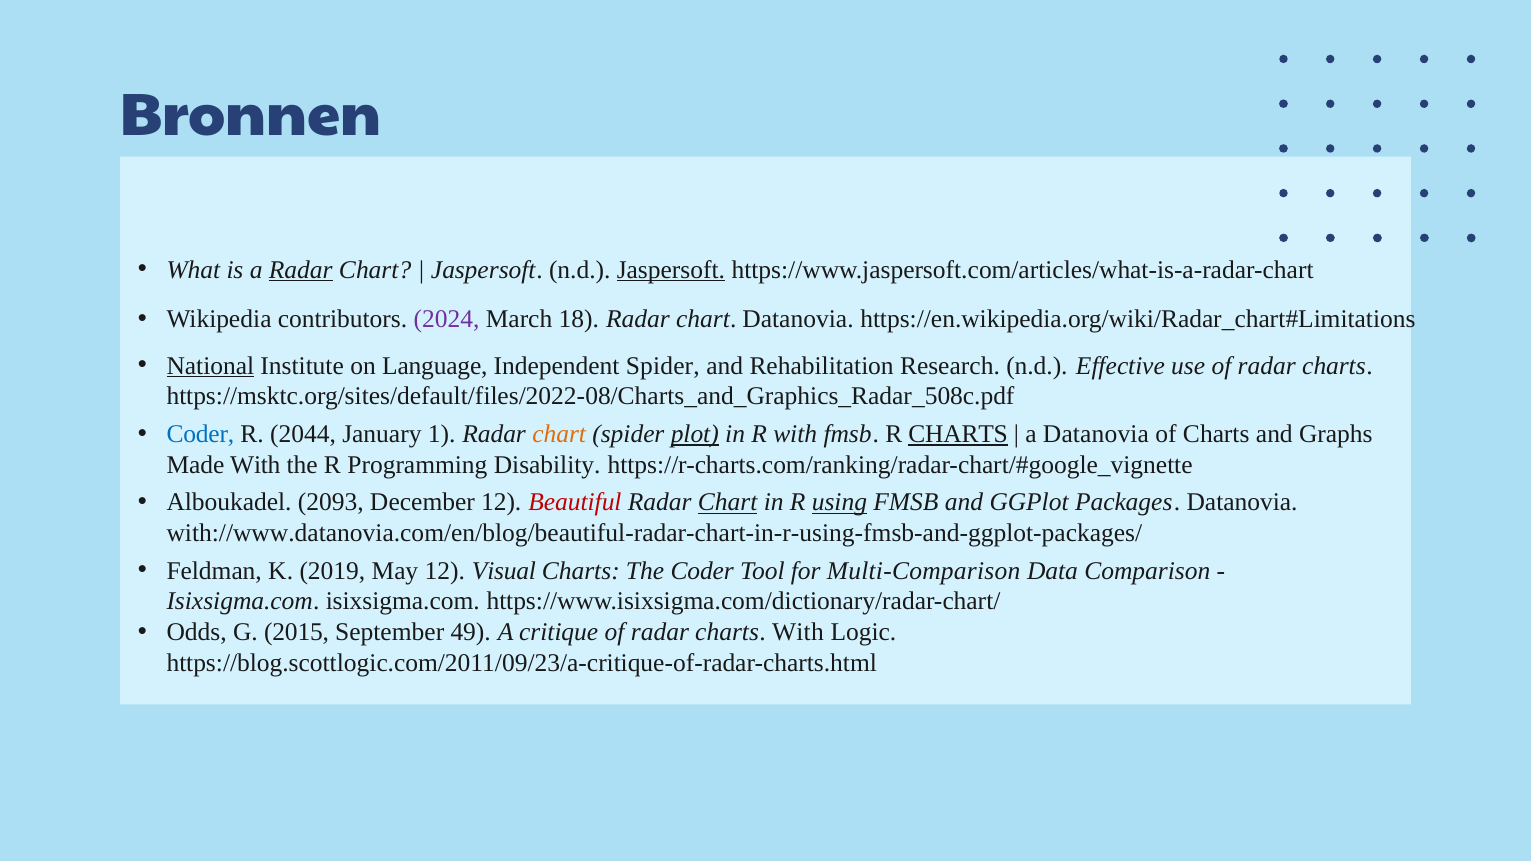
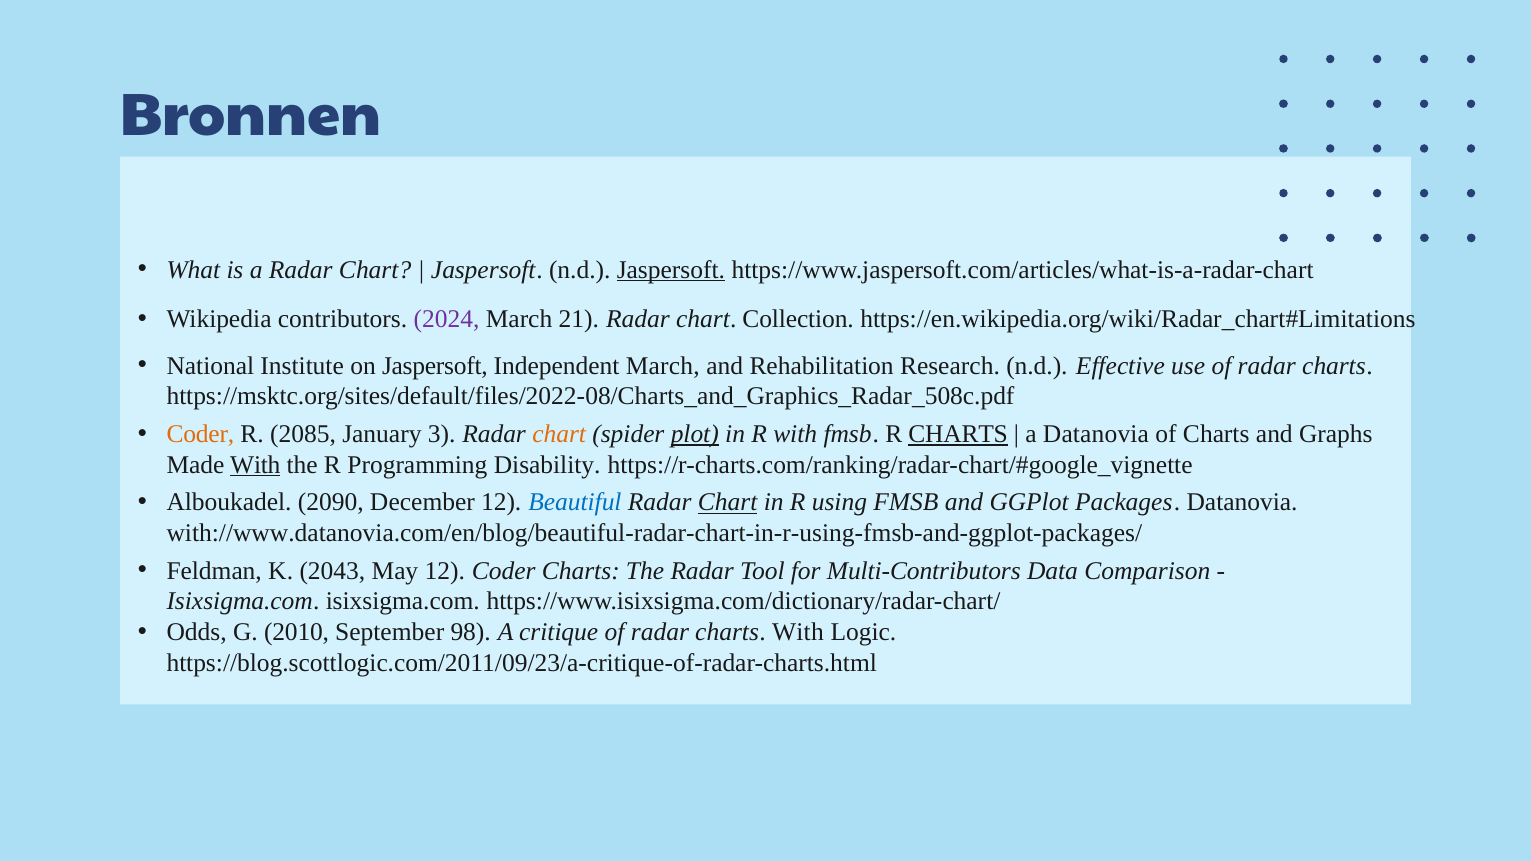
Radar underline: present -> none (301, 270)
18: 18 -> 21 (579, 319)
chart Datanovia: Datanovia -> Collection (798, 319)
National underline: present -> none (210, 366)
on Language: Language -> Jaspersoft (435, 366)
Independent Spider: Spider -> March (663, 366)
Coder colour: blue -> orange (200, 434)
2044: 2044 -> 2085 (303, 434)
1: 1 -> 3 (442, 434)
With underline: none -> present (255, 465)
2093: 2093 -> 2090 (331, 502)
Beautiful colour: red -> blue (575, 502)
using underline: present -> none (839, 502)
2019: 2019 -> 2043 (332, 571)
12 Visual: Visual -> Coder (504, 571)
The Coder: Coder -> Radar (702, 571)
Multi-Comparison: Multi-Comparison -> Multi-Contributors (924, 571)
2015: 2015 -> 2010 (297, 633)
49: 49 -> 98 (471, 633)
